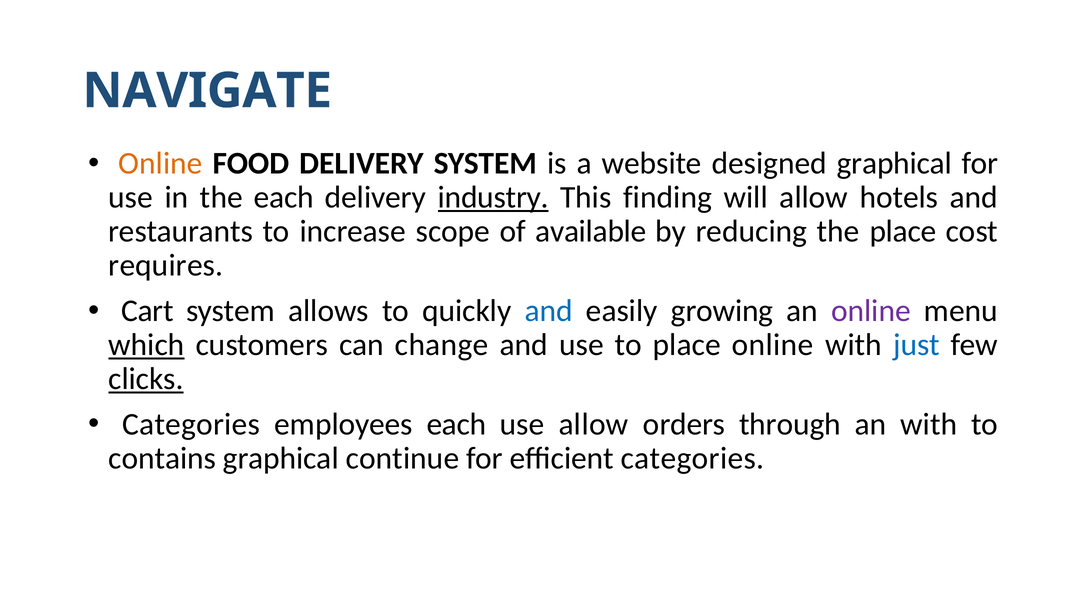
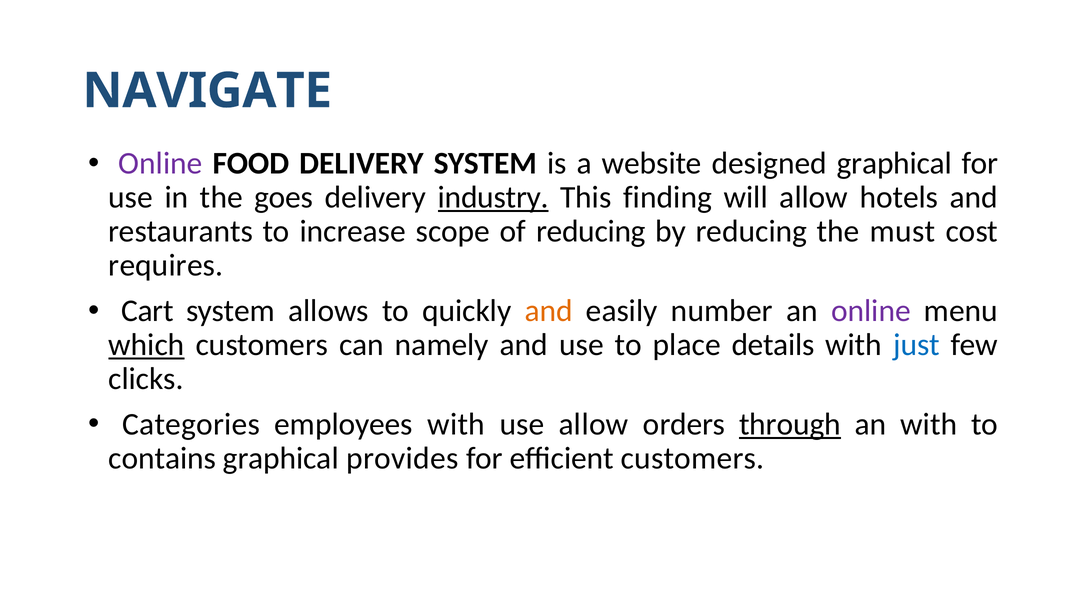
Online colour: orange -> purple (160, 163)
the each: each -> goes (284, 197)
of available: available -> reducing (591, 232)
the place: place -> must (903, 232)
and colour: blue -> orange (549, 311)
growing: growing -> number (722, 311)
change: change -> namely (442, 345)
place online: online -> details (773, 345)
clicks underline: present -> none (146, 379)
employees each: each -> with (456, 424)
through underline: none -> present (790, 424)
continue: continue -> provides (402, 458)
efficient categories: categories -> customers (693, 458)
